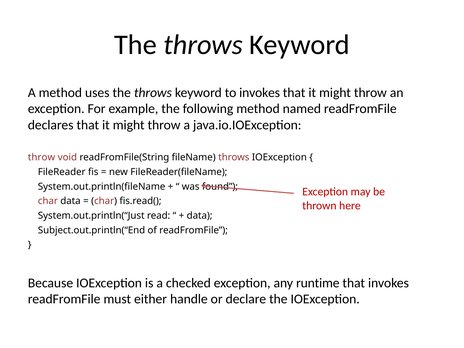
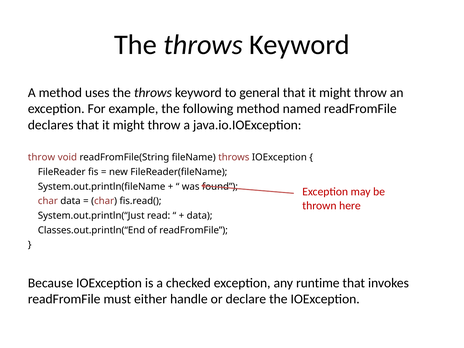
to invokes: invokes -> general (260, 93)
Subject.out.println(“End: Subject.out.println(“End -> Classes.out.println(“End (92, 230)
